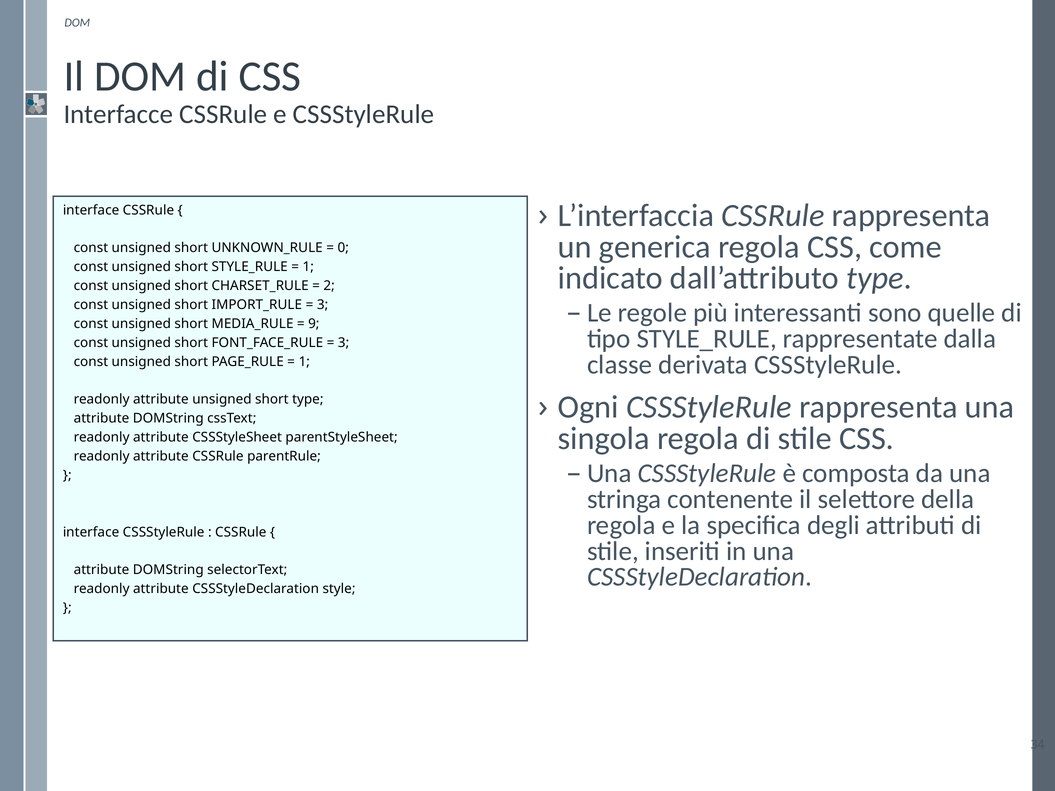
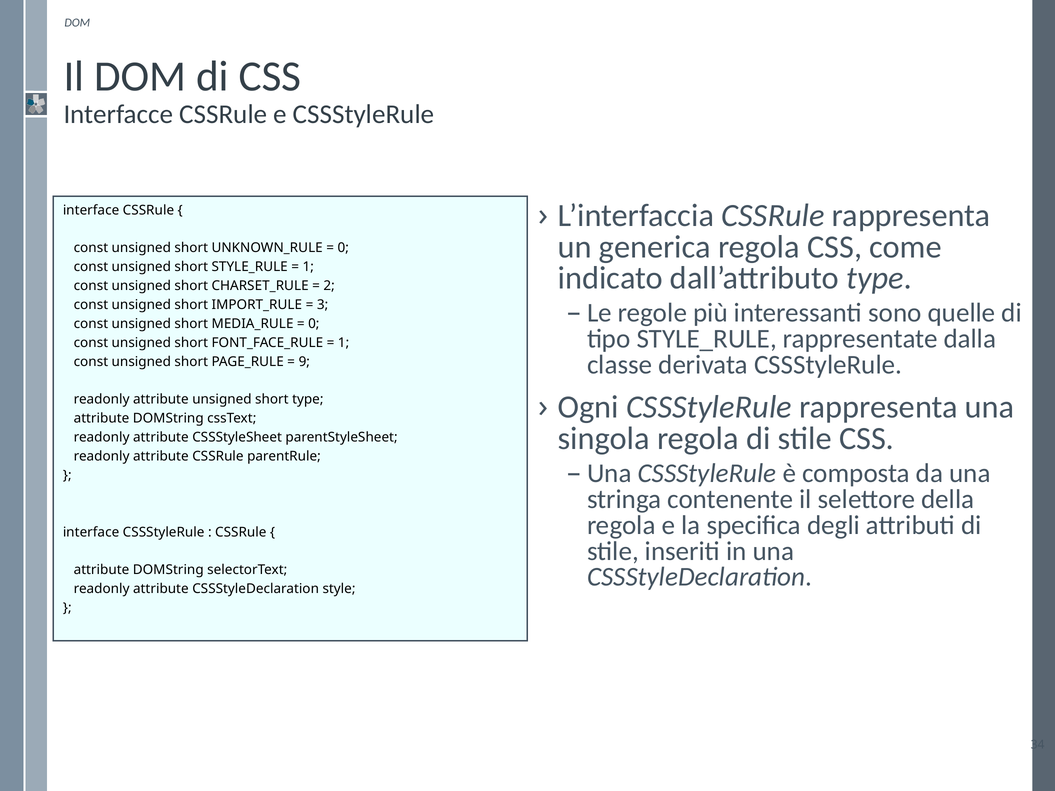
9: 9 -> 0 (314, 324)
3: 3 -> 1 (344, 343)
1: 1 -> 9 (304, 362)
